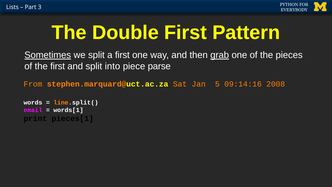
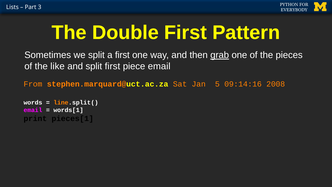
Sometimes underline: present -> none (48, 55)
the first: first -> like (58, 66)
split into: into -> first (112, 66)
piece parse: parse -> email (159, 66)
